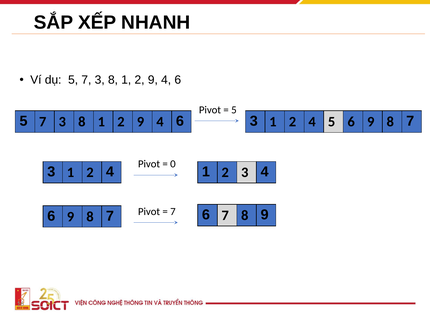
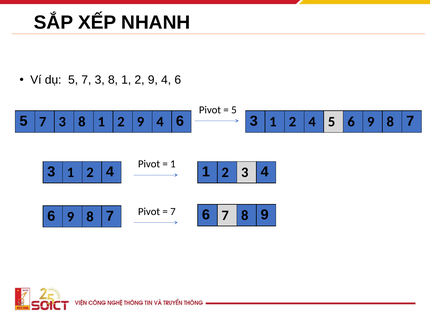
0: 0 -> 1 (173, 164)
